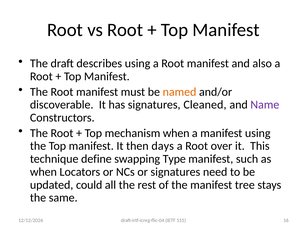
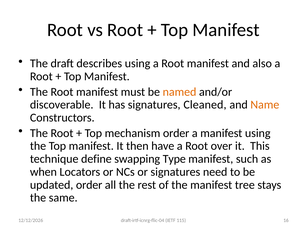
Name colour: purple -> orange (265, 104)
mechanism when: when -> order (176, 133)
days: days -> have (163, 146)
updated could: could -> order (89, 184)
